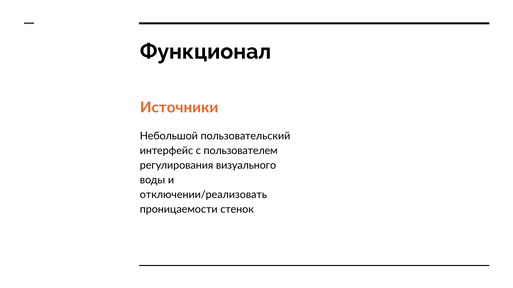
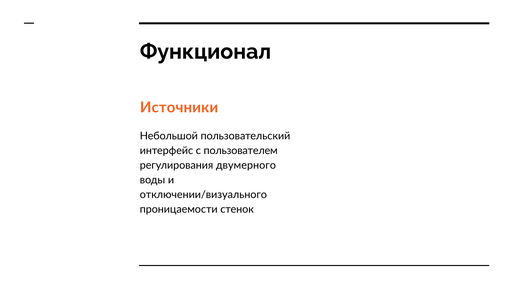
визуального: визуального -> двумерного (246, 166)
отключении/реализовать: отключении/реализовать -> отключении/визуального (203, 195)
